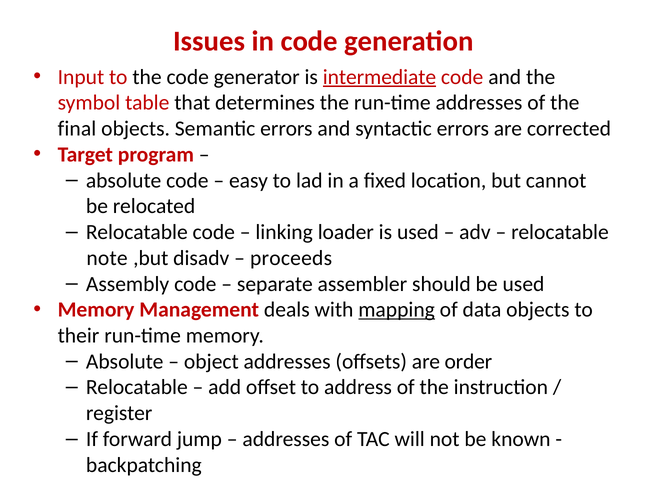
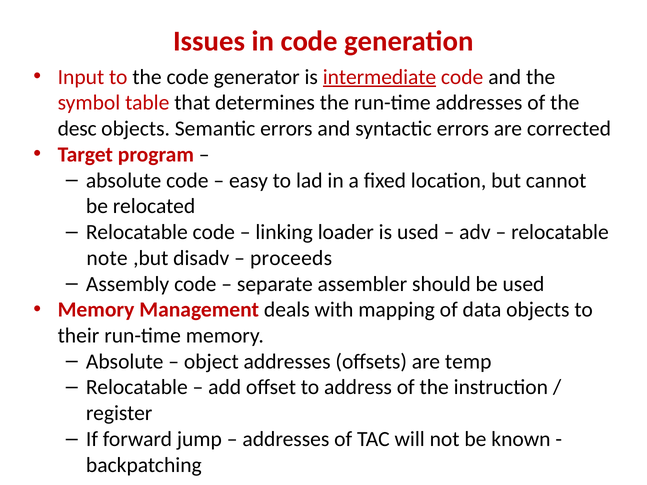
final: final -> desc (77, 129)
mapping underline: present -> none (397, 310)
order: order -> temp (468, 362)
